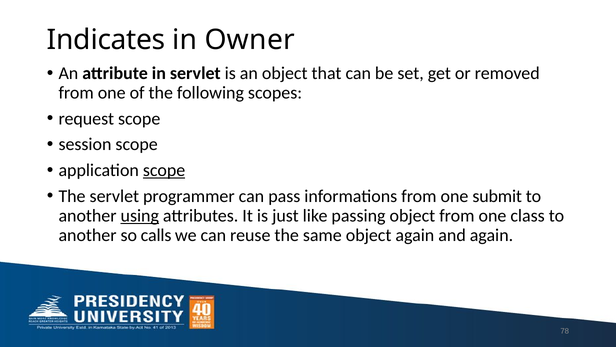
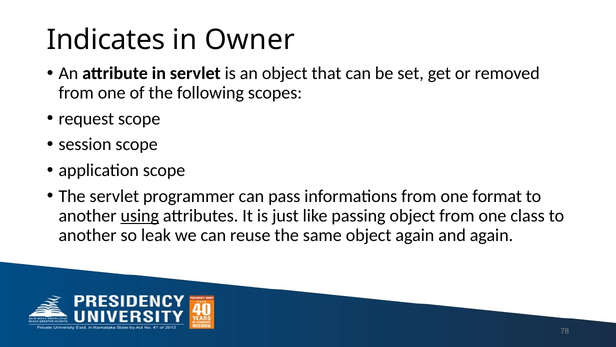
scope underline: present -> none (164, 170)
submit: submit -> format (497, 196)
calls: calls -> leak (156, 235)
